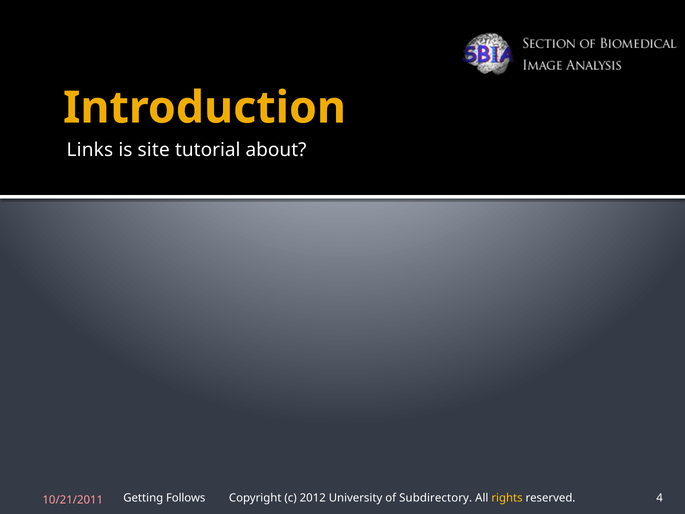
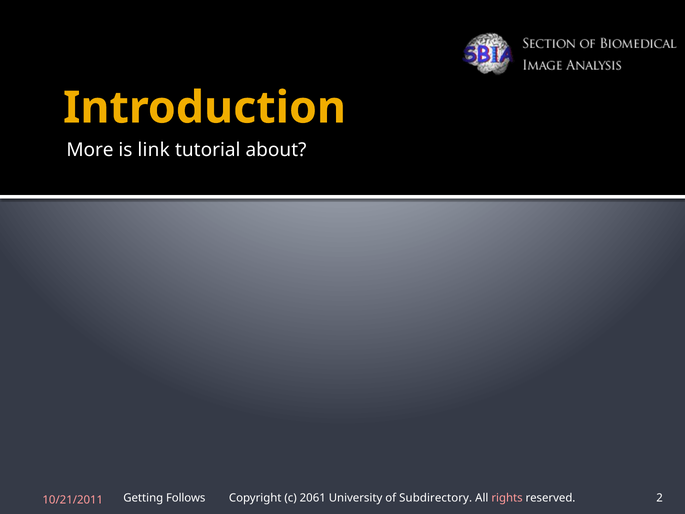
Links: Links -> More (90, 150)
site: site -> link (154, 150)
2012: 2012 -> 2061 (313, 498)
rights colour: yellow -> pink (507, 498)
4: 4 -> 2 (660, 498)
